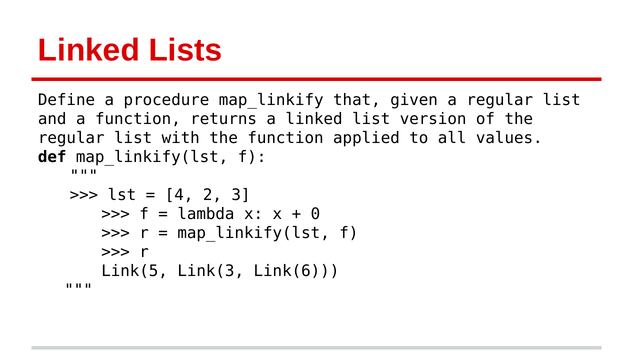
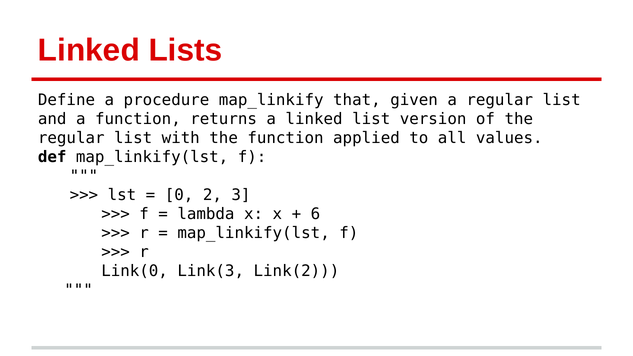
4: 4 -> 0 (179, 195)
0: 0 -> 6 (315, 214)
Link(5: Link(5 -> Link(0 (135, 271)
Link(6: Link(6 -> Link(2 (296, 271)
